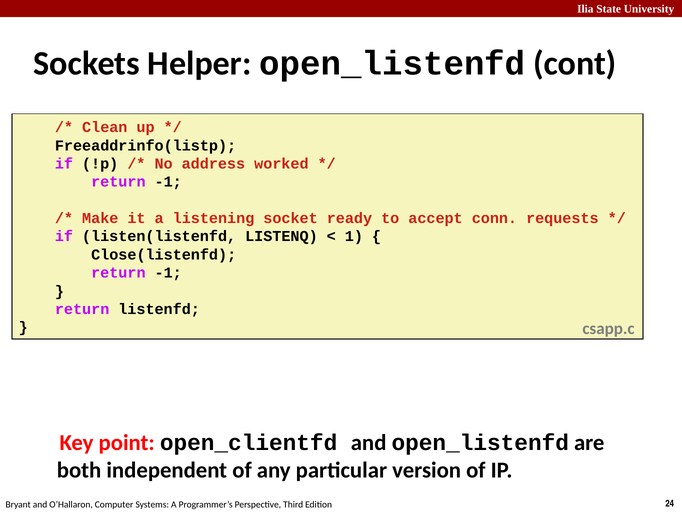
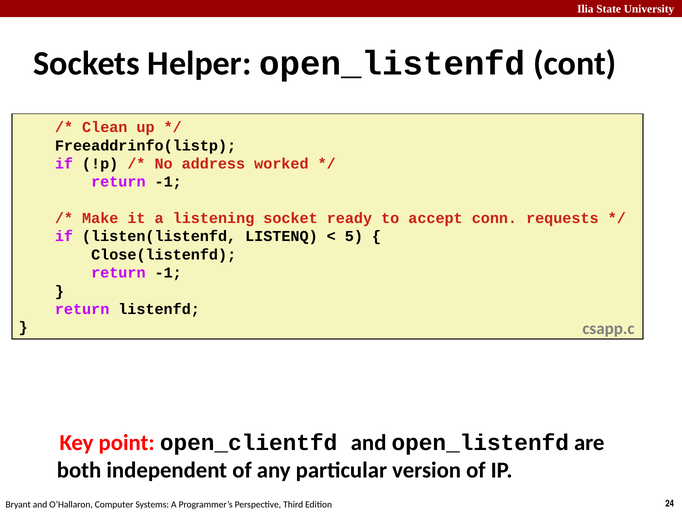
1: 1 -> 5 (354, 236)
